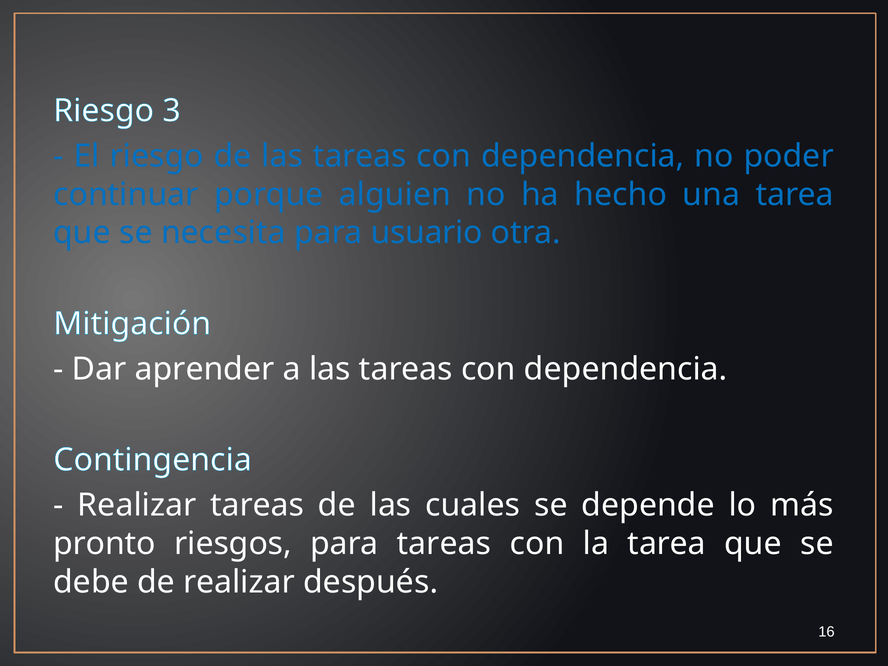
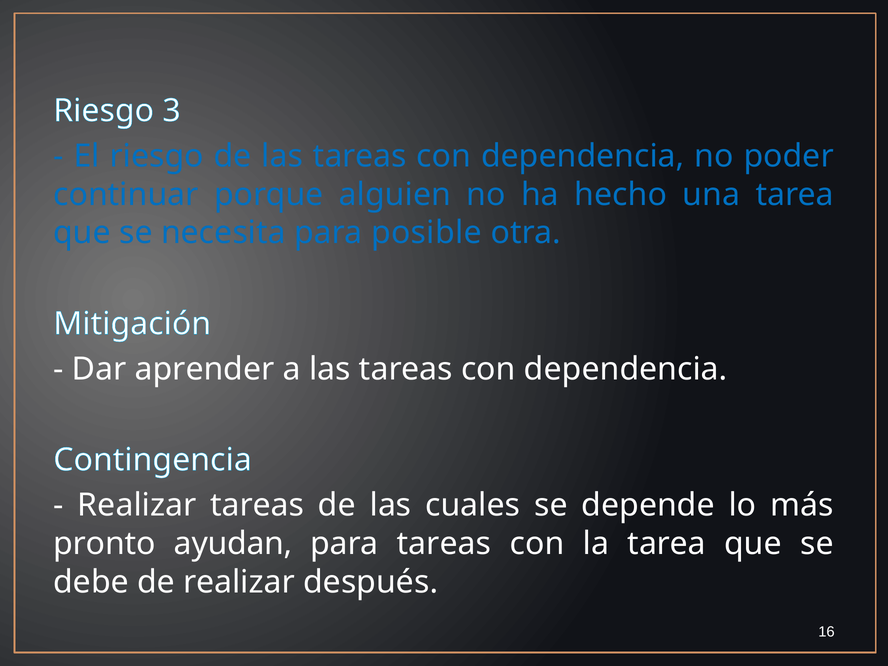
usuario: usuario -> posible (426, 233)
riesgos: riesgos -> ayudan (233, 544)
